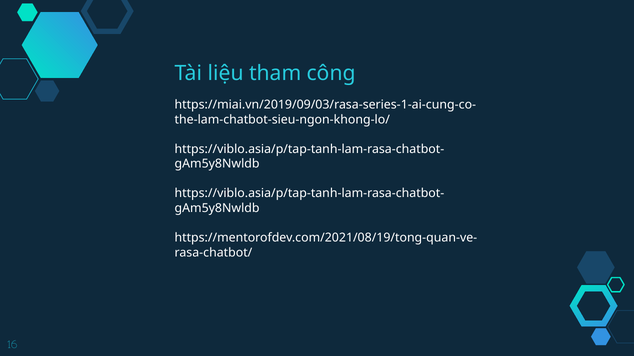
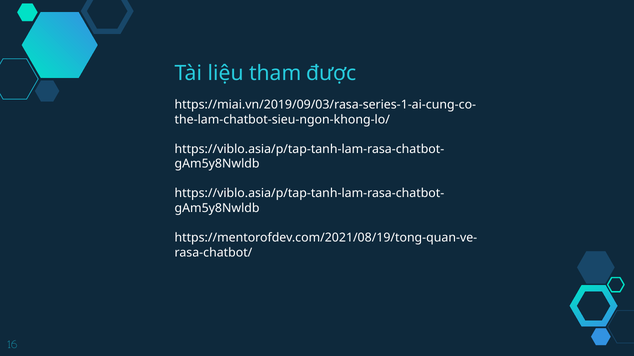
công: công -> được (331, 73)
